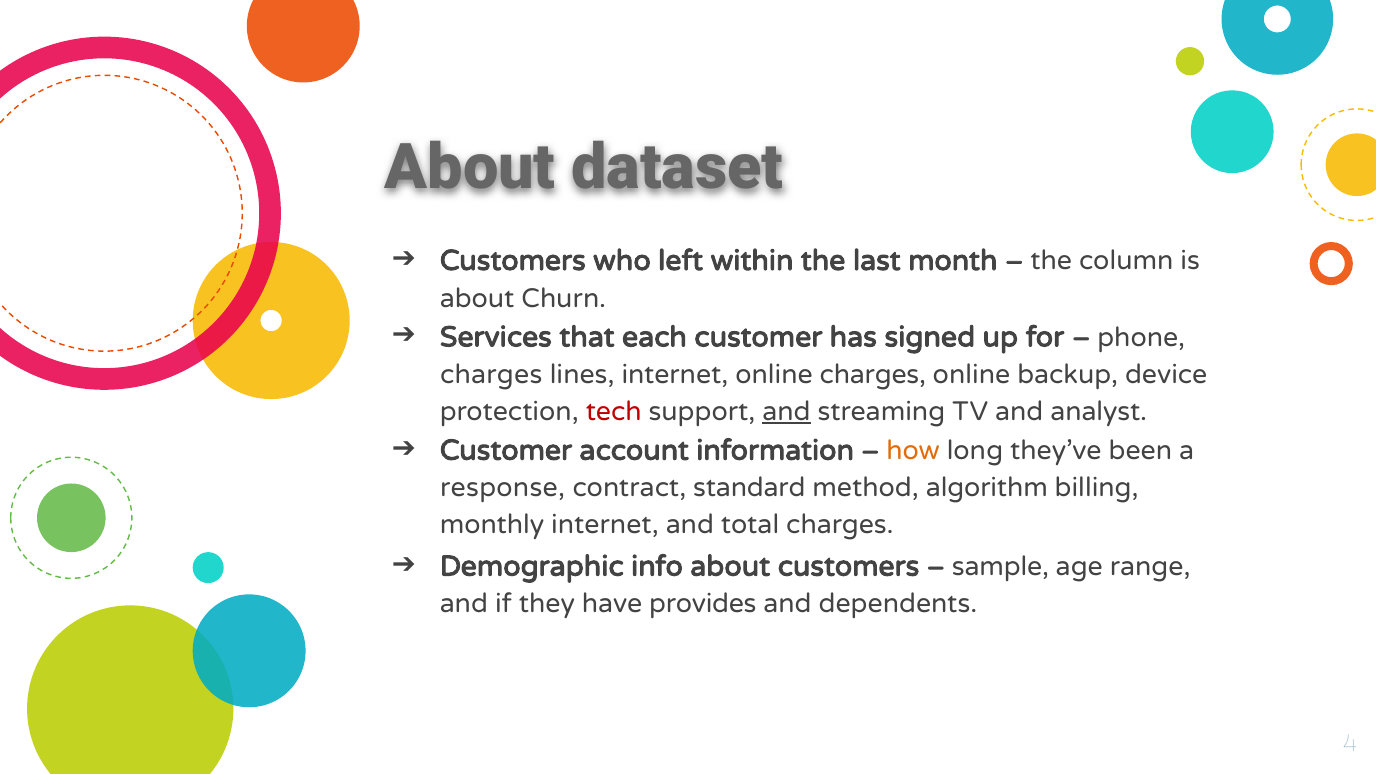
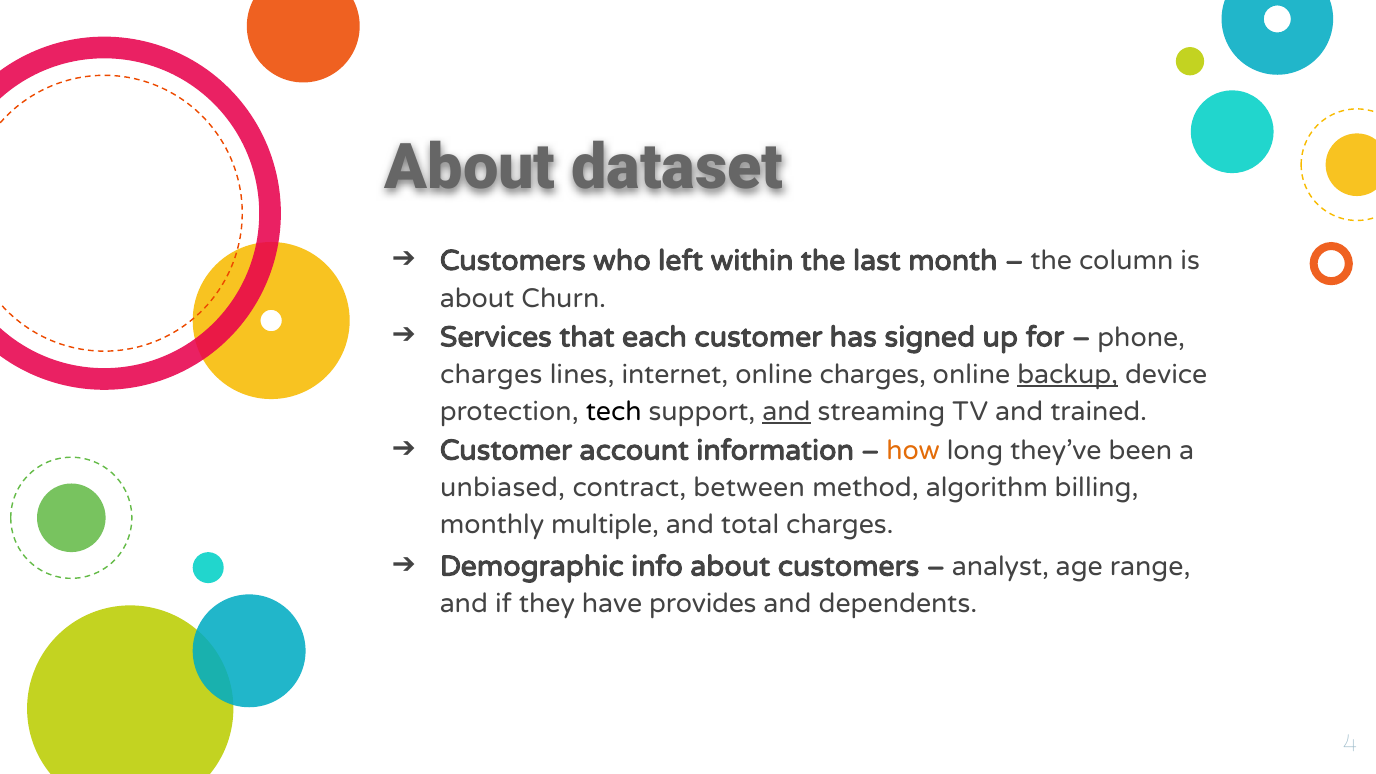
backup underline: none -> present (1068, 375)
tech colour: red -> black (614, 412)
analyst: analyst -> trained (1099, 412)
response: response -> unbiased (503, 488)
standard: standard -> between (749, 488)
monthly internet: internet -> multiple (605, 525)
sample: sample -> analyst (1000, 567)
